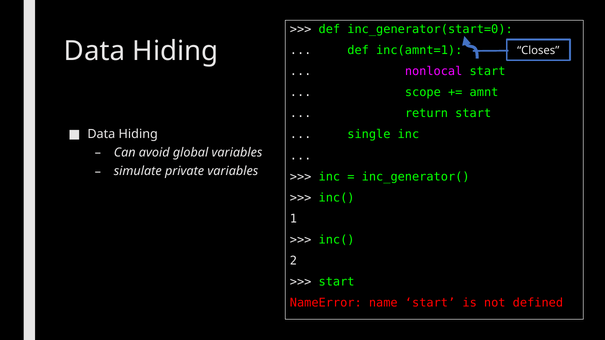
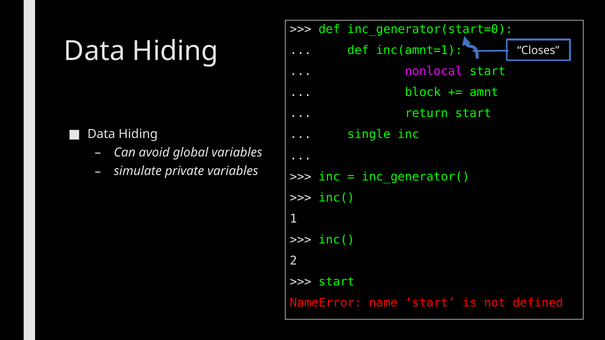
scope: scope -> block (423, 93)
